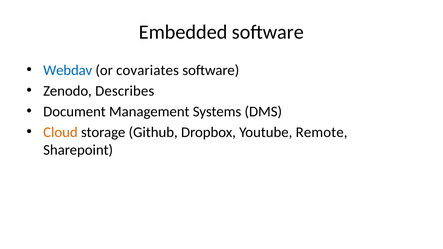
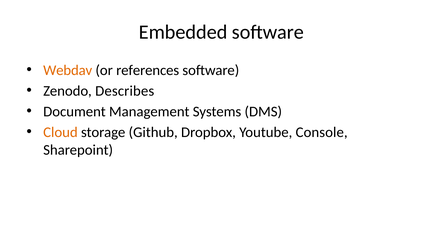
Webdav colour: blue -> orange (68, 70)
covariates: covariates -> references (148, 70)
Remote: Remote -> Console (322, 132)
